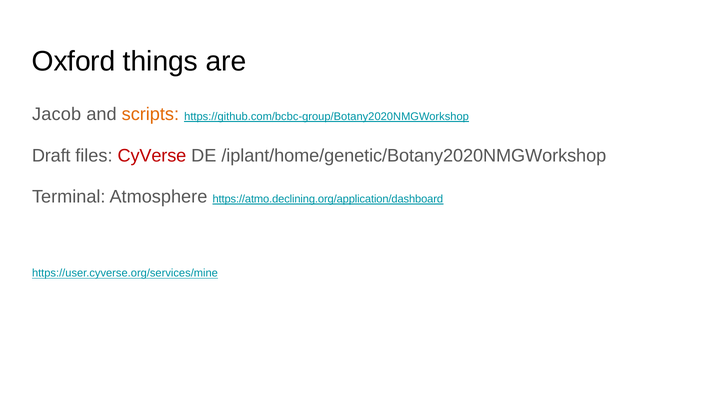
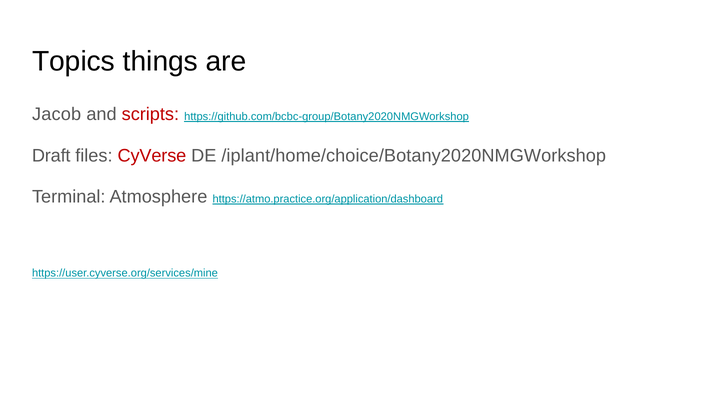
Oxford: Oxford -> Topics (73, 62)
scripts colour: orange -> red (150, 114)
/iplant/home/genetic/Botany2020NMGWorkshop: /iplant/home/genetic/Botany2020NMGWorkshop -> /iplant/home/choice/Botany2020NMGWorkshop (414, 155)
https://atmo.declining.org/application/dashboard: https://atmo.declining.org/application/dashboard -> https://atmo.practice.org/application/dashboard (328, 199)
